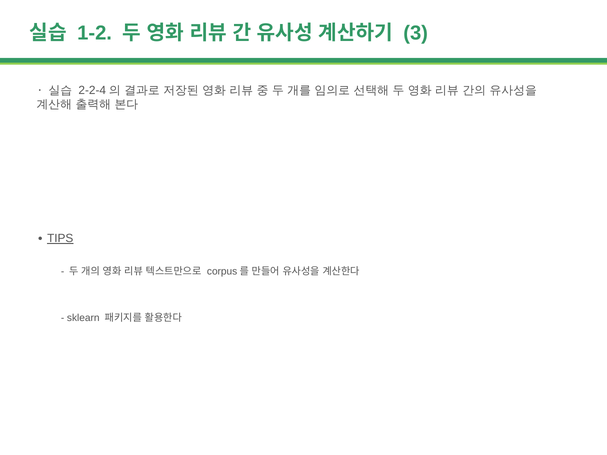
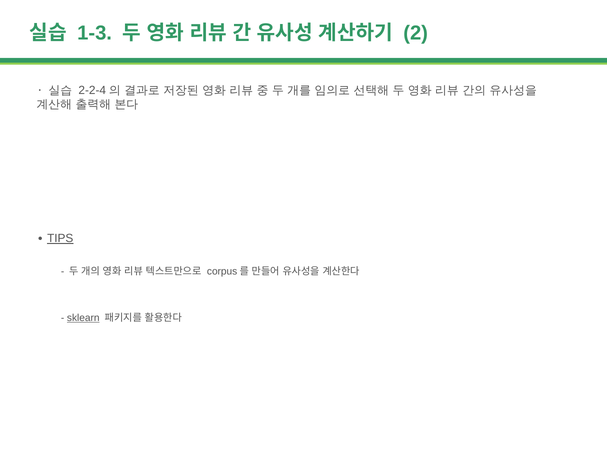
1-2: 1-2 -> 1-3 (95, 33)
3: 3 -> 2 (416, 33)
sklearn underline: none -> present (83, 318)
